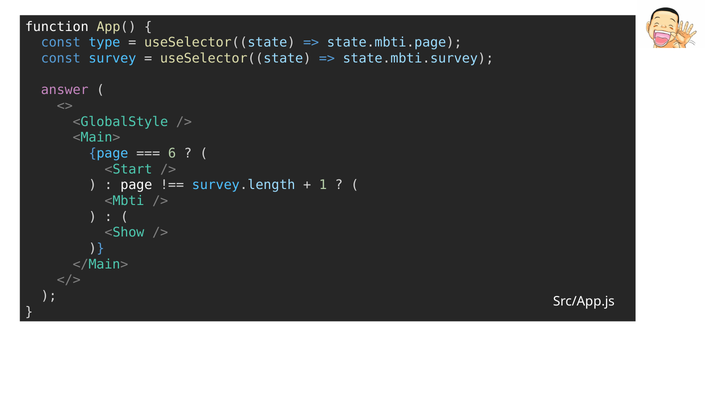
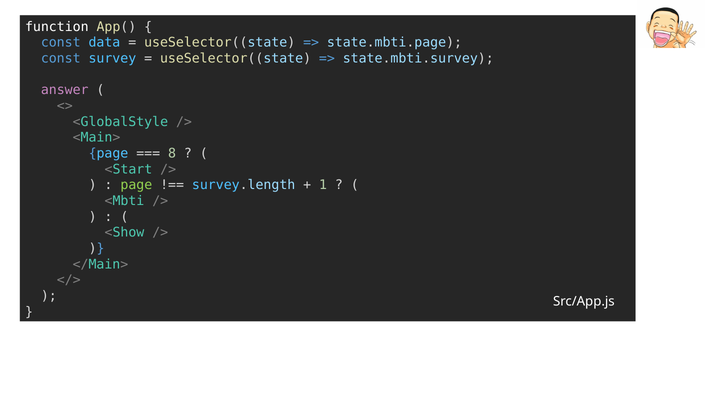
type: type -> data (104, 43)
6: 6 -> 8 (172, 154)
page colour: white -> light green (136, 185)
